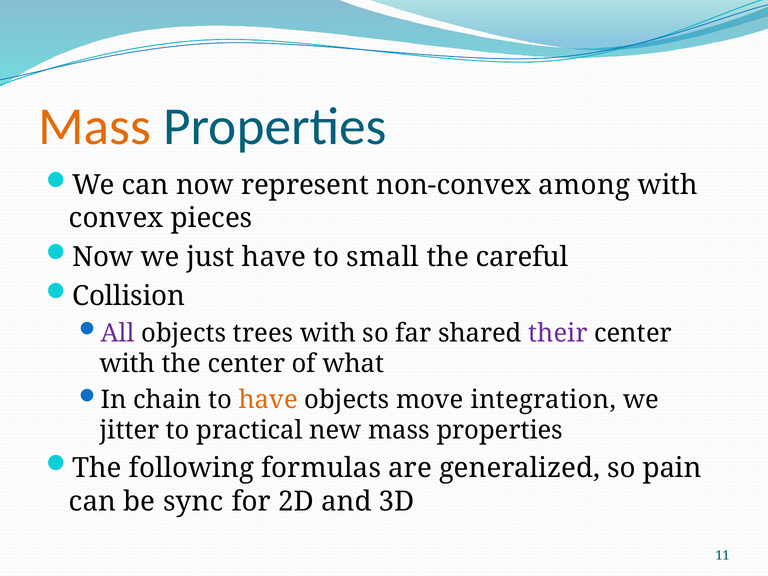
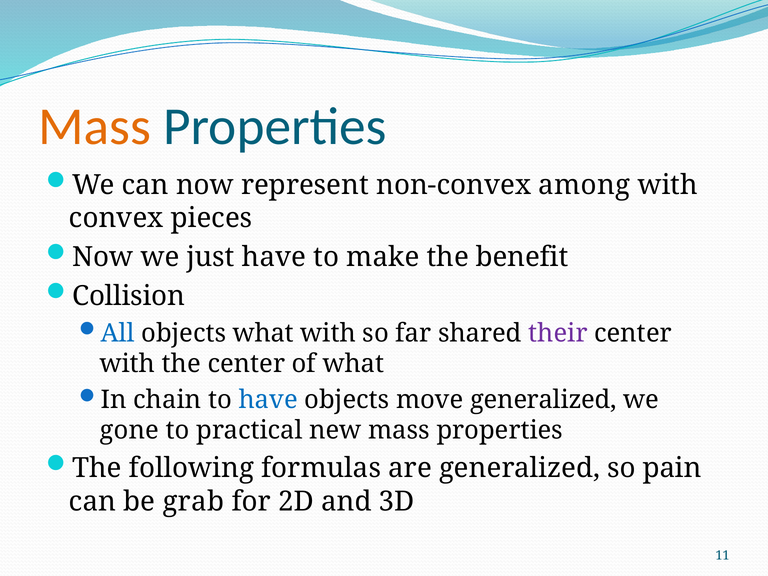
small: small -> make (383, 257)
careful: careful -> benefit (522, 257)
All colour: purple -> blue (118, 333)
objects trees: trees -> what (263, 333)
have colour: orange -> blue (268, 400)
move integration: integration -> generalized (544, 400)
jitter: jitter -> gone (129, 430)
sync: sync -> grab (193, 501)
